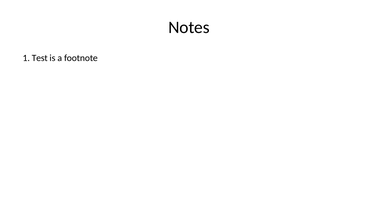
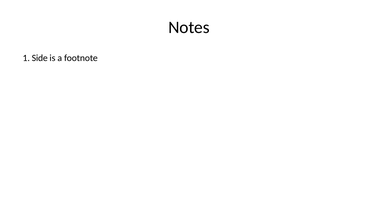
Test: Test -> Side (40, 58)
